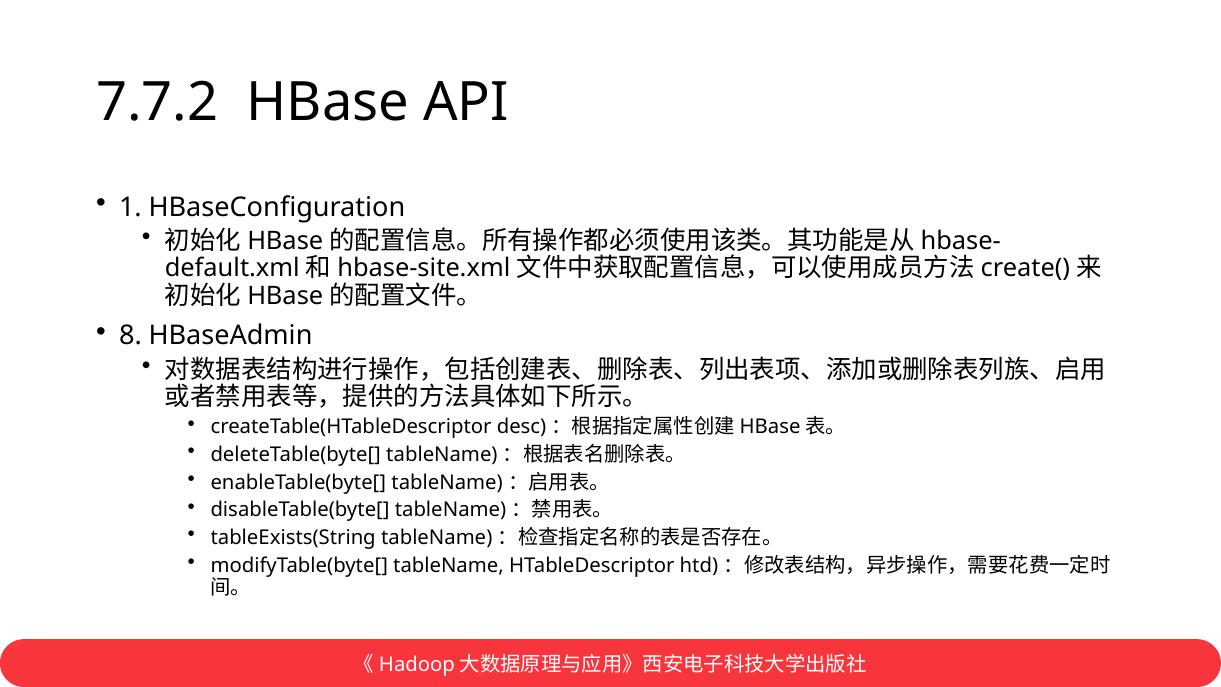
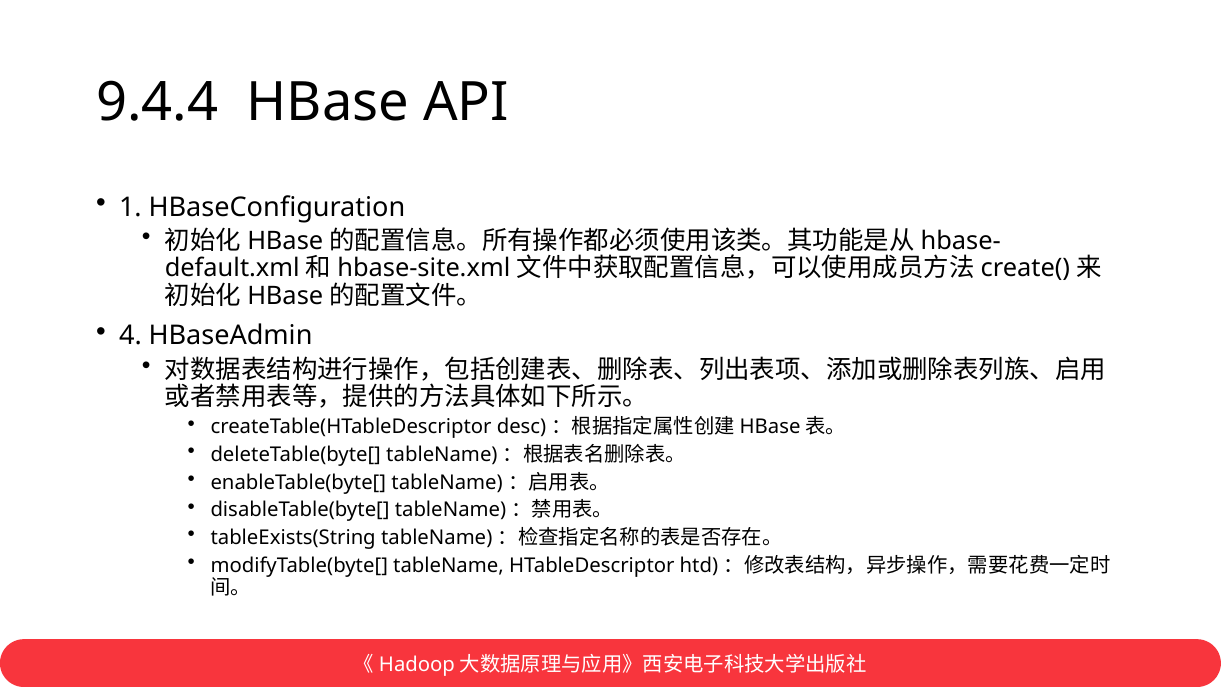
7.7.2: 7.7.2 -> 9.4.4 (157, 103)
8: 8 -> 4 (130, 336)
